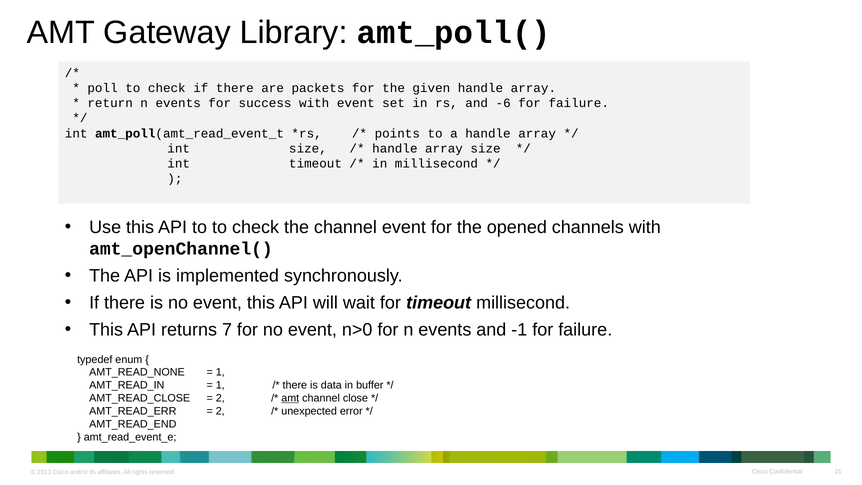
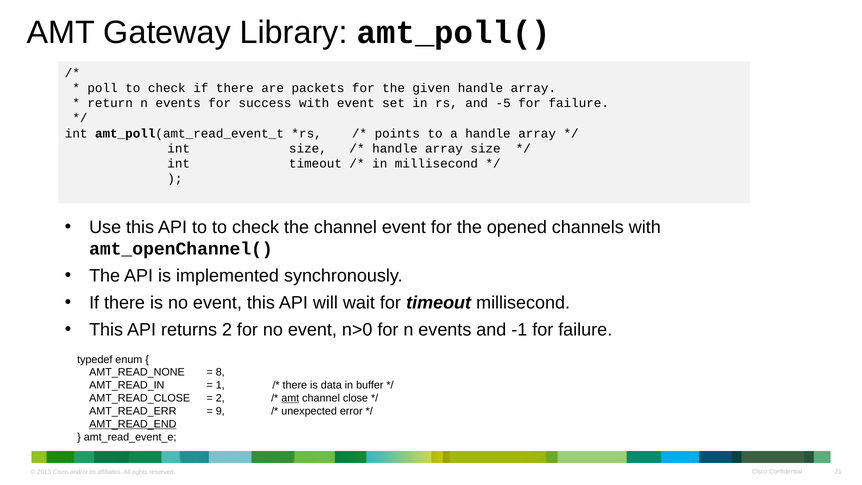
-6: -6 -> -5 (503, 103)
returns 7: 7 -> 2 (227, 330)
1: 1 -> 8 (220, 372)
2: 2 -> 9 (220, 411)
AMT_READ_END underline: none -> present (133, 424)
